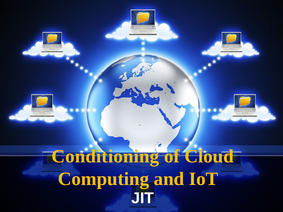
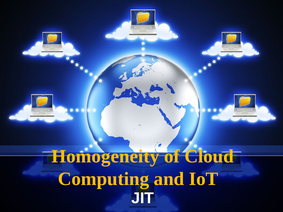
Conditioning: Conditioning -> Homogeneity (105, 156)
